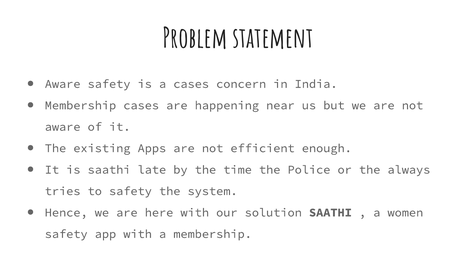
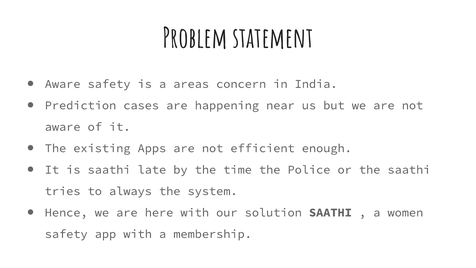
a cases: cases -> areas (191, 84)
Membership: Membership -> Prediction (80, 105)
the always: always -> saathi (409, 170)
to safety: safety -> always (130, 191)
